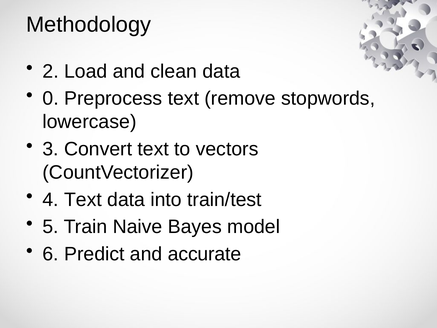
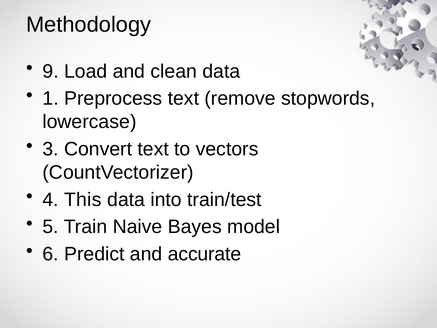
2: 2 -> 9 (51, 71)
0: 0 -> 1 (51, 99)
4 Text: Text -> This (83, 200)
